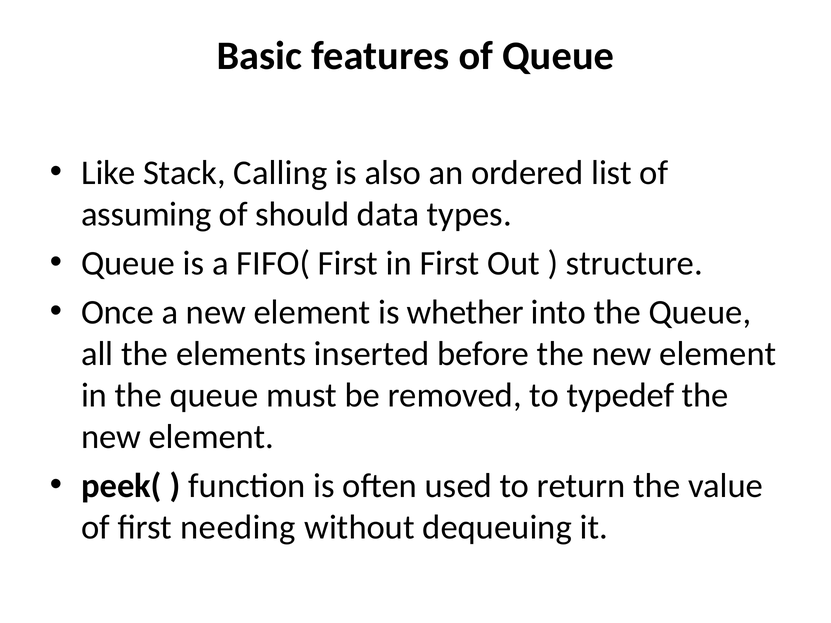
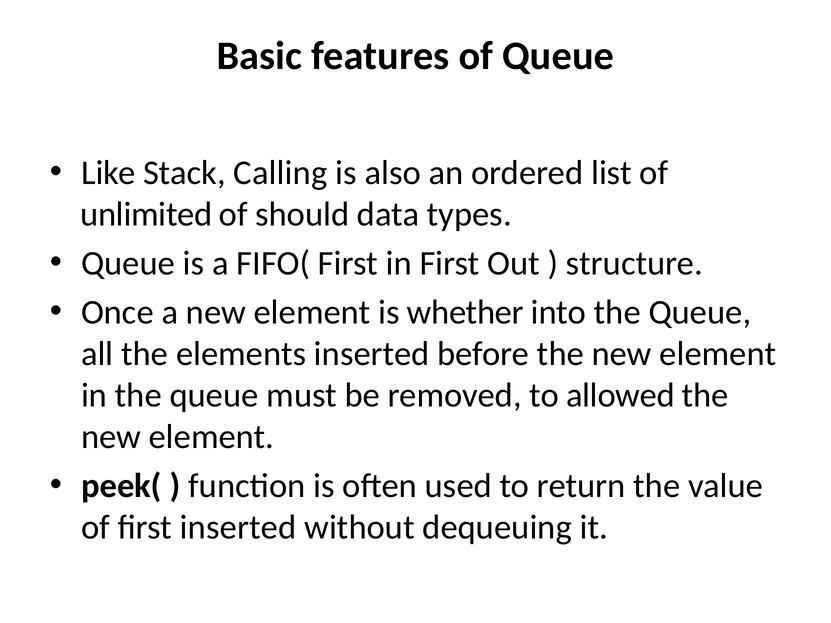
assuming: assuming -> unlimited (146, 214)
typedef: typedef -> allowed (621, 395)
first needing: needing -> inserted (238, 527)
